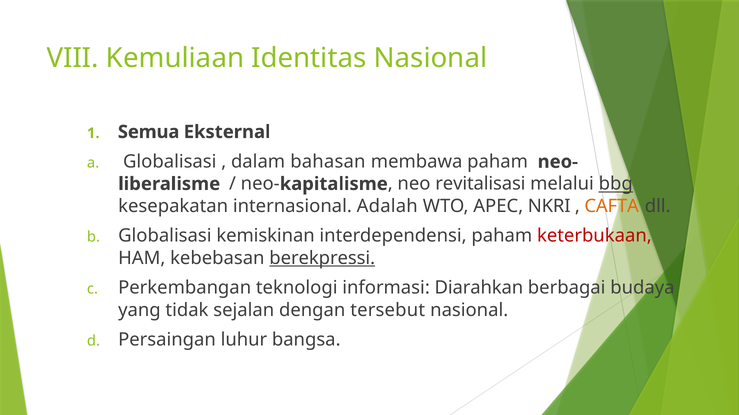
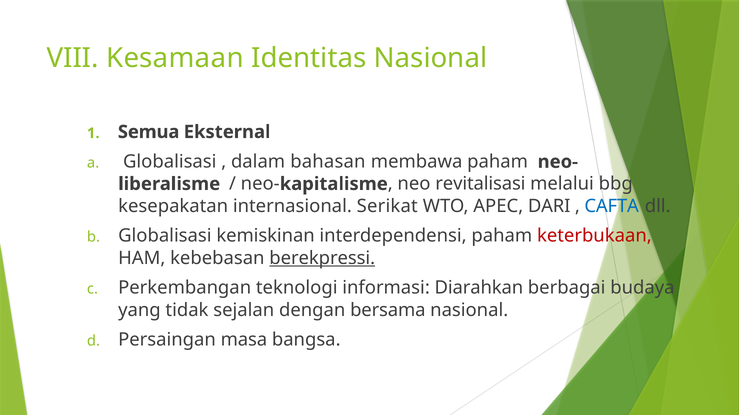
Kemuliaan: Kemuliaan -> Kesamaan (175, 58)
bbg underline: present -> none (616, 184)
Adalah: Adalah -> Serikat (387, 206)
NKRI: NKRI -> DARI (549, 206)
CAFTA colour: orange -> blue (612, 206)
tersebut: tersebut -> bersama (388, 310)
luhur: luhur -> masa (244, 340)
